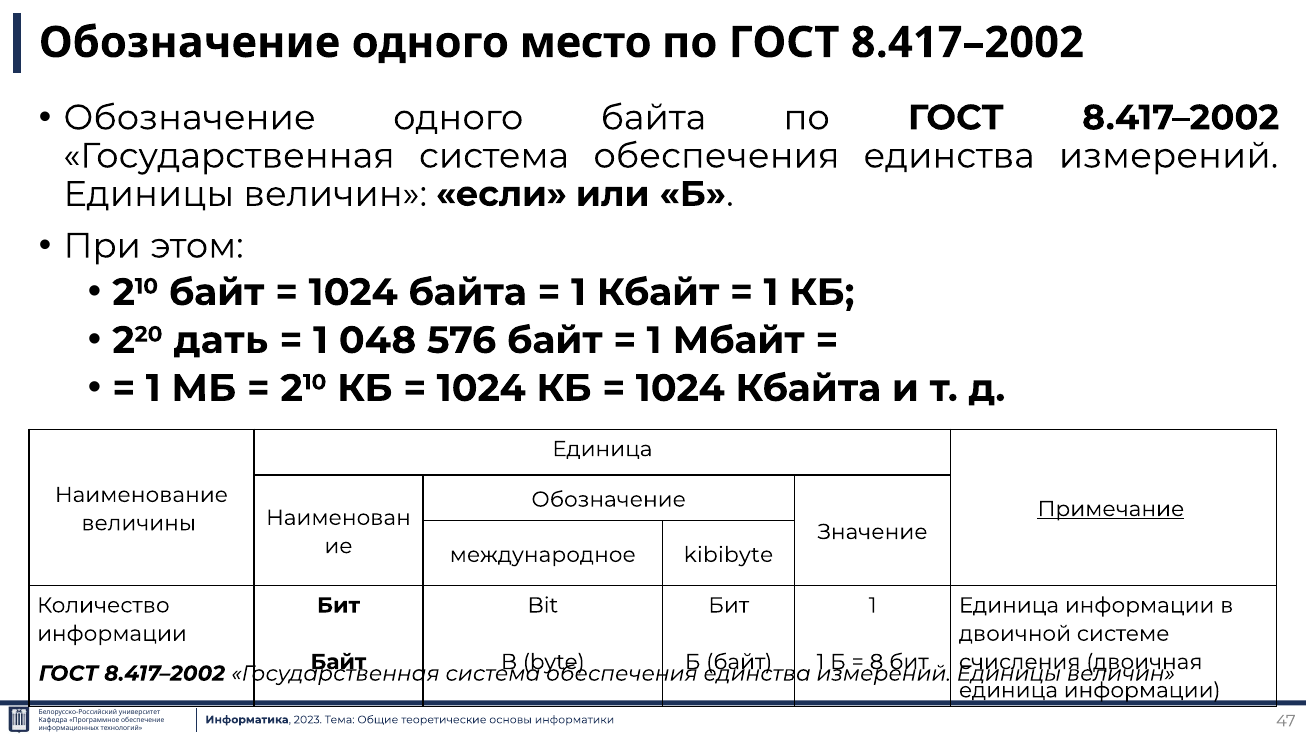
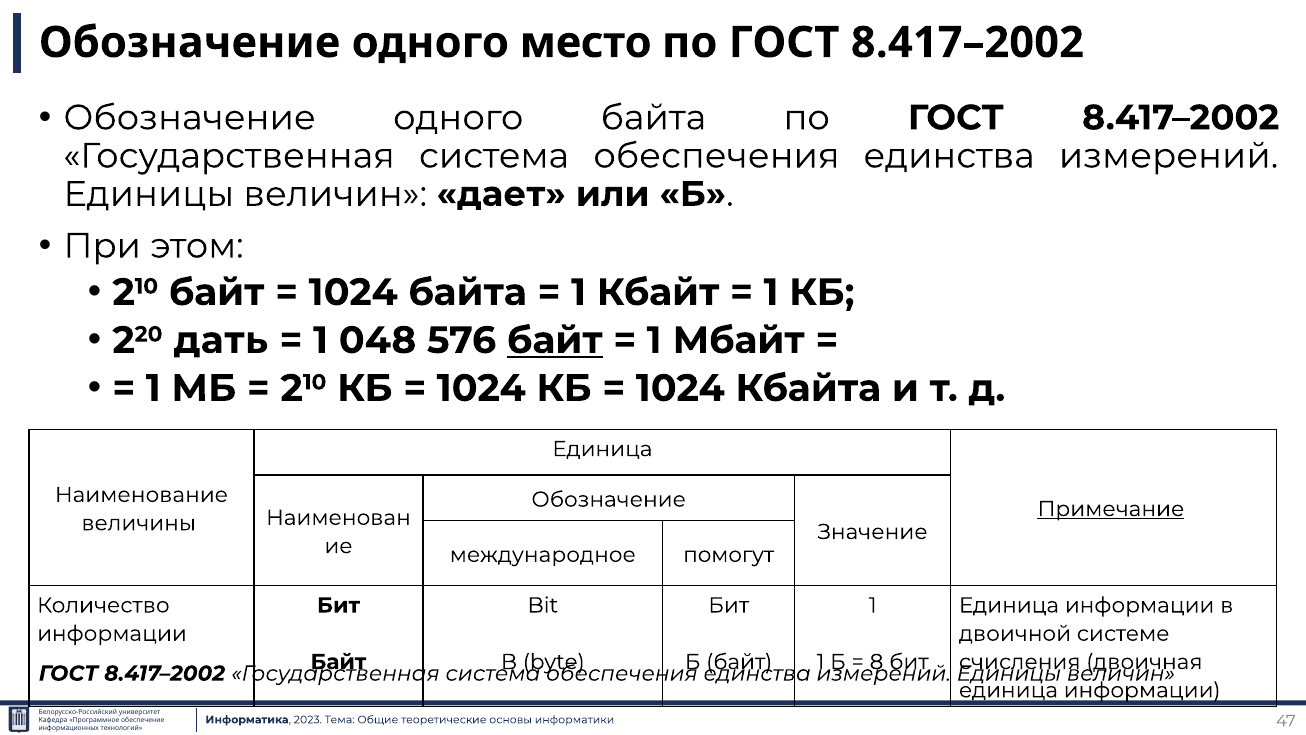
если: если -> дает (501, 194)
байт underline: none -> present (555, 340)
kibibyte: kibibyte -> помогут (729, 554)
